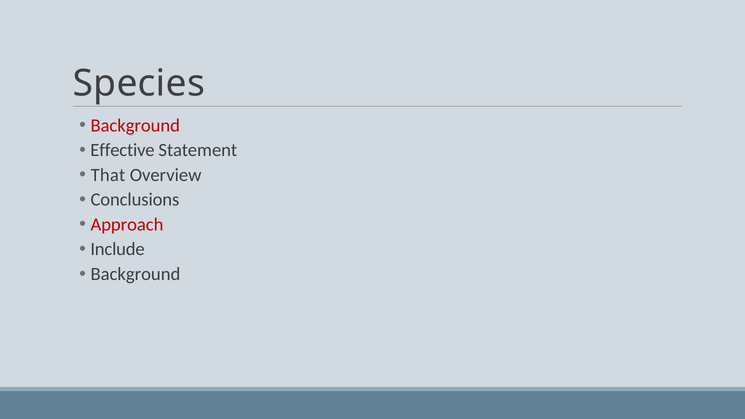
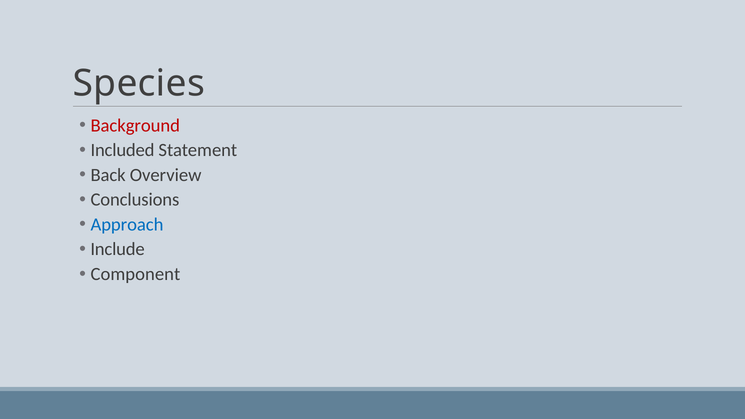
Effective: Effective -> Included (122, 150)
That: That -> Back (108, 175)
Approach colour: red -> blue (127, 225)
Background: Background -> Component (135, 274)
